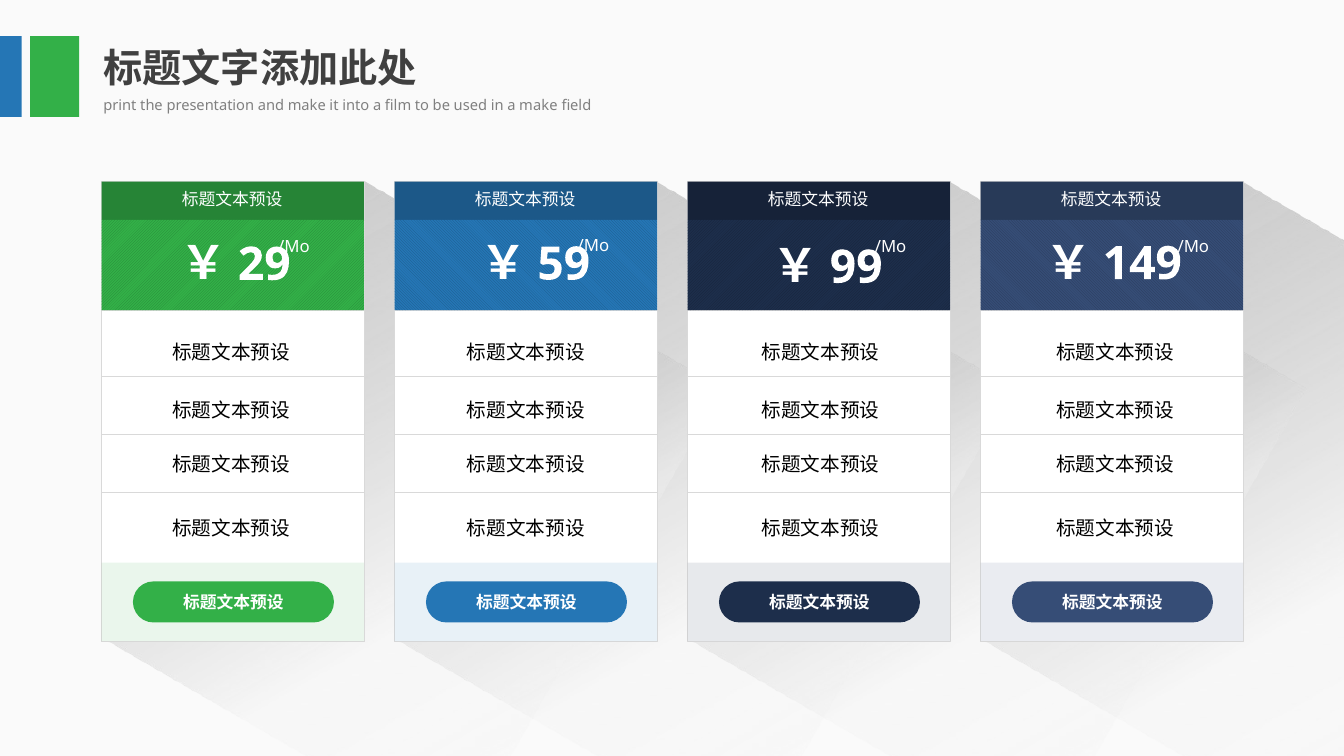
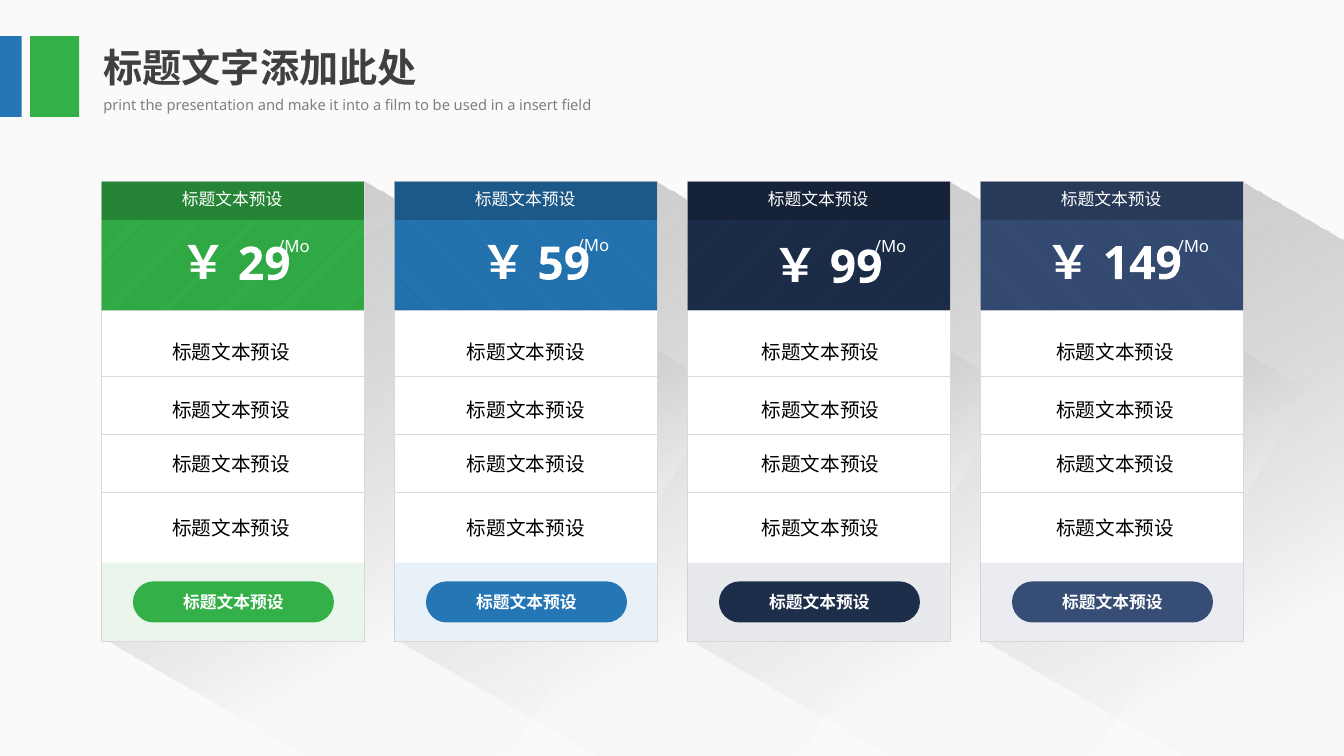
a make: make -> insert (539, 105)
